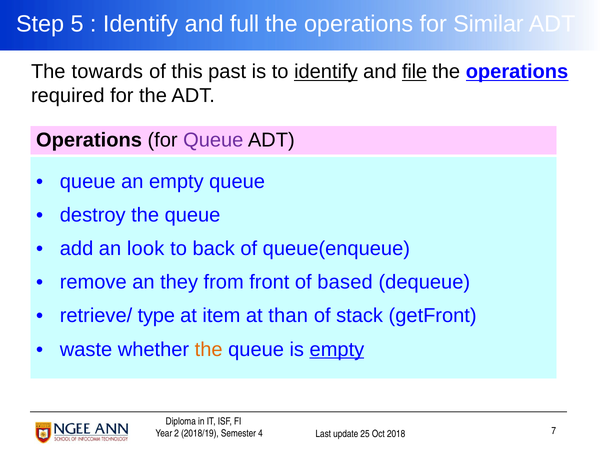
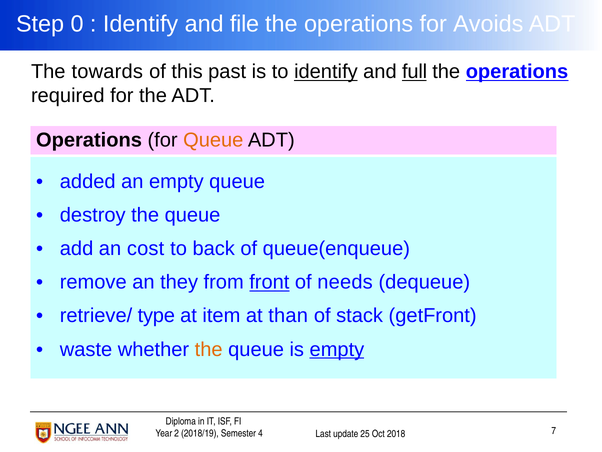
5: 5 -> 0 (77, 24)
full: full -> file (245, 24)
Similar: Similar -> Avoids (488, 24)
file: file -> full (415, 72)
Queue colour: purple -> orange (213, 140)
queue: queue -> added (88, 181)
look: look -> cost (146, 248)
front underline: none -> present (269, 282)
based: based -> needs (345, 282)
